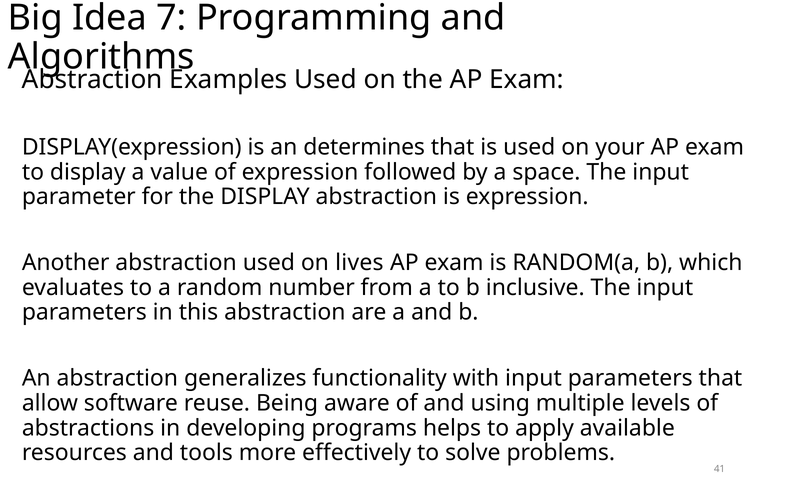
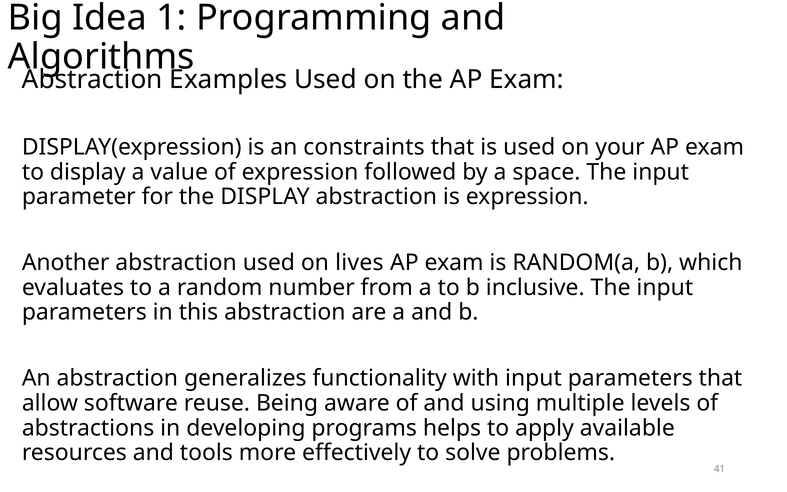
7: 7 -> 1 (171, 18)
determines: determines -> constraints (364, 147)
